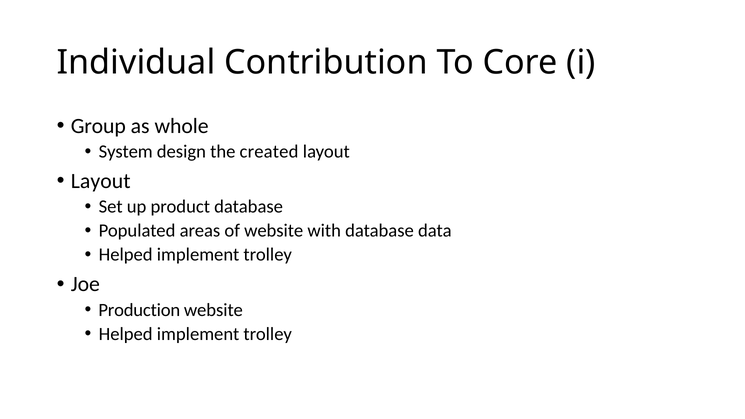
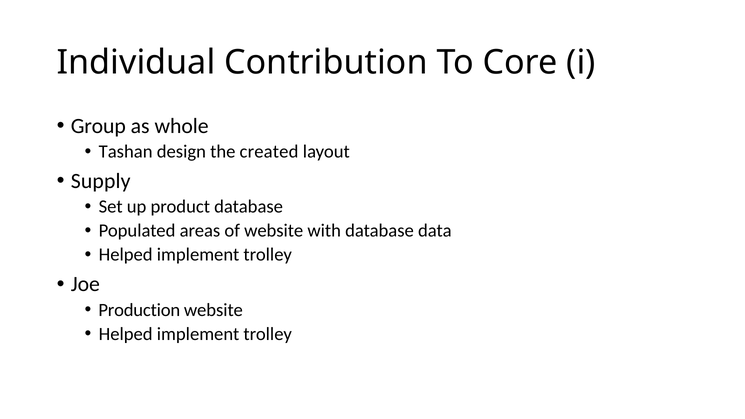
System: System -> Tashan (126, 152)
Layout: Layout -> Supply (101, 181)
